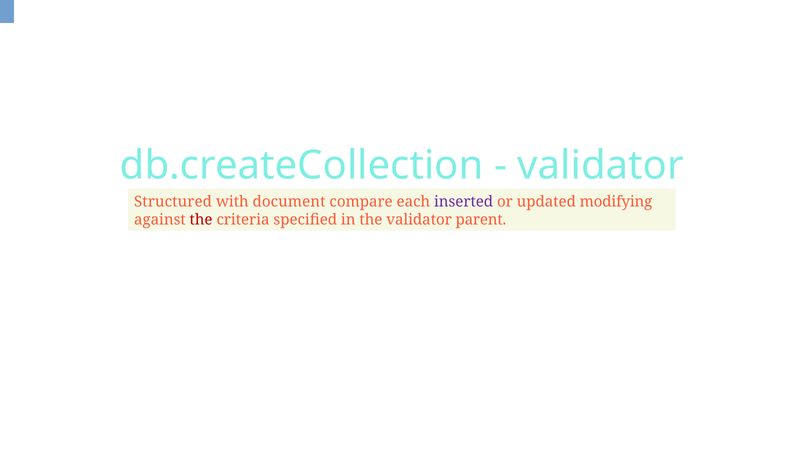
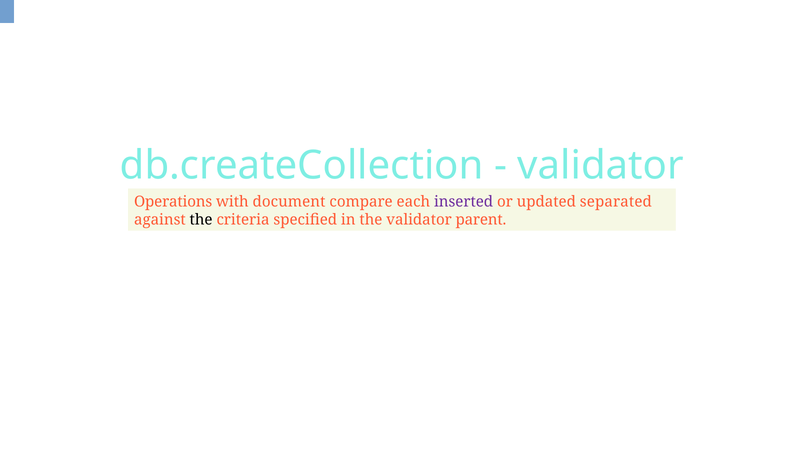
Structured: Structured -> Operations (173, 202)
modifying: modifying -> separated (616, 202)
the colour: red -> black (201, 220)
